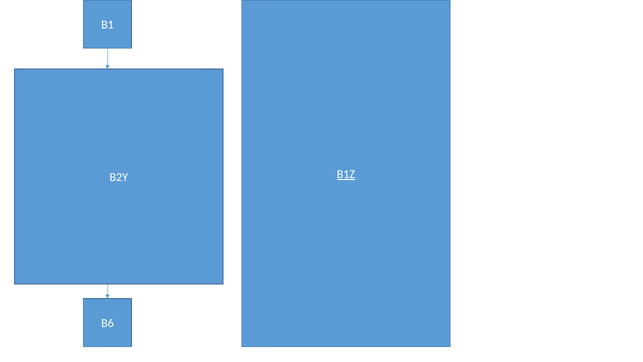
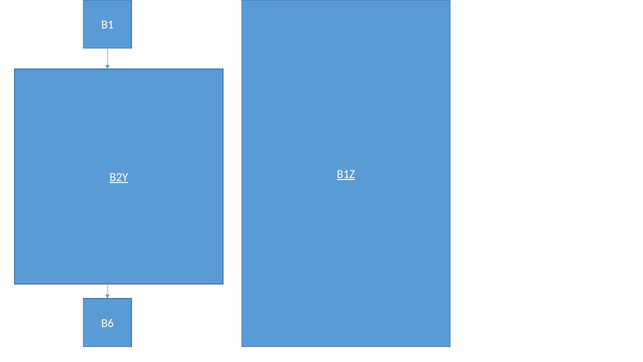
B2Y underline: none -> present (119, 177)
